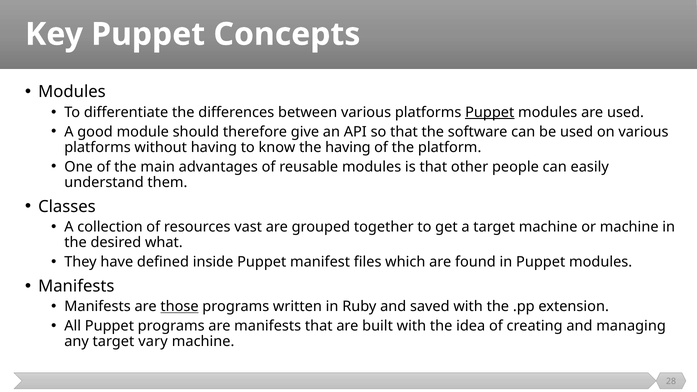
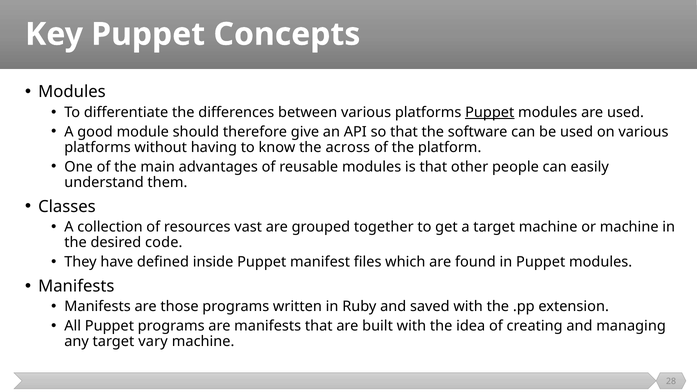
the having: having -> across (348, 147)
what: what -> code (164, 243)
those underline: present -> none (179, 307)
